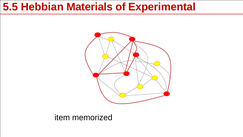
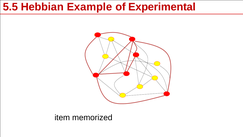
Materials: Materials -> Example (89, 7)
